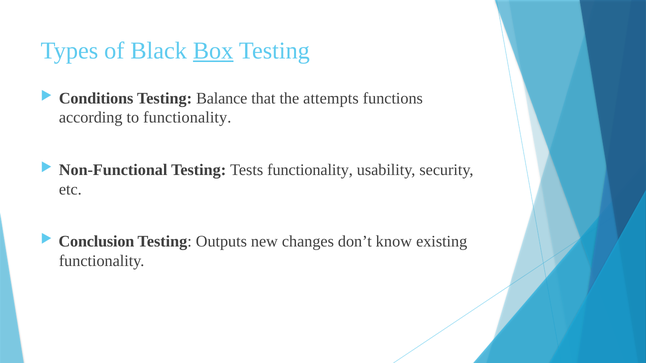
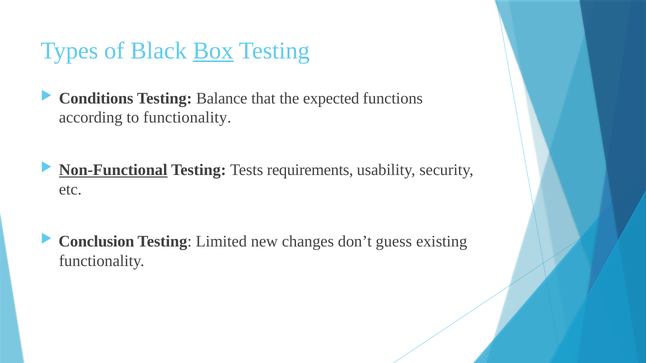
attempts: attempts -> expected (331, 98)
Non-Functional underline: none -> present (113, 170)
Tests functionality: functionality -> requirements (310, 170)
Outputs: Outputs -> Limited (221, 242)
know: know -> guess (394, 242)
